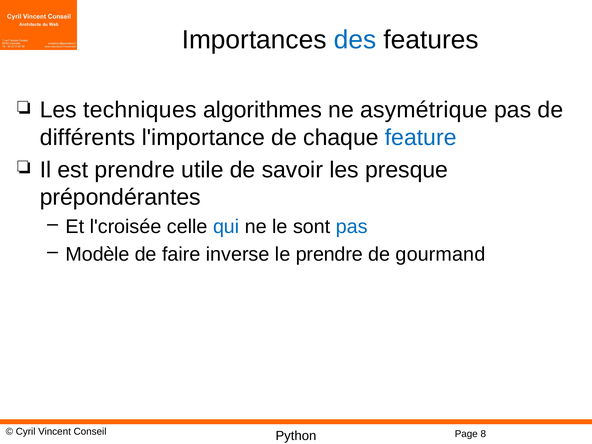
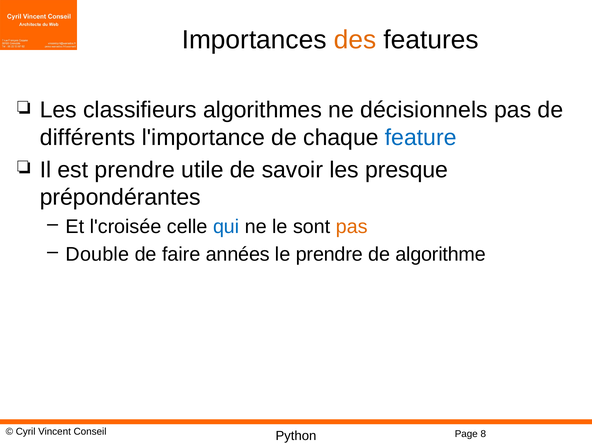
des colour: blue -> orange (355, 40)
techniques: techniques -> classifieurs (140, 110)
asymétrique: asymétrique -> décisionnels (424, 110)
pas colour: blue -> orange (352, 227)
Modèle: Modèle -> Double (97, 254)
inverse: inverse -> années (238, 254)
gourmand: gourmand -> algorithme (441, 254)
